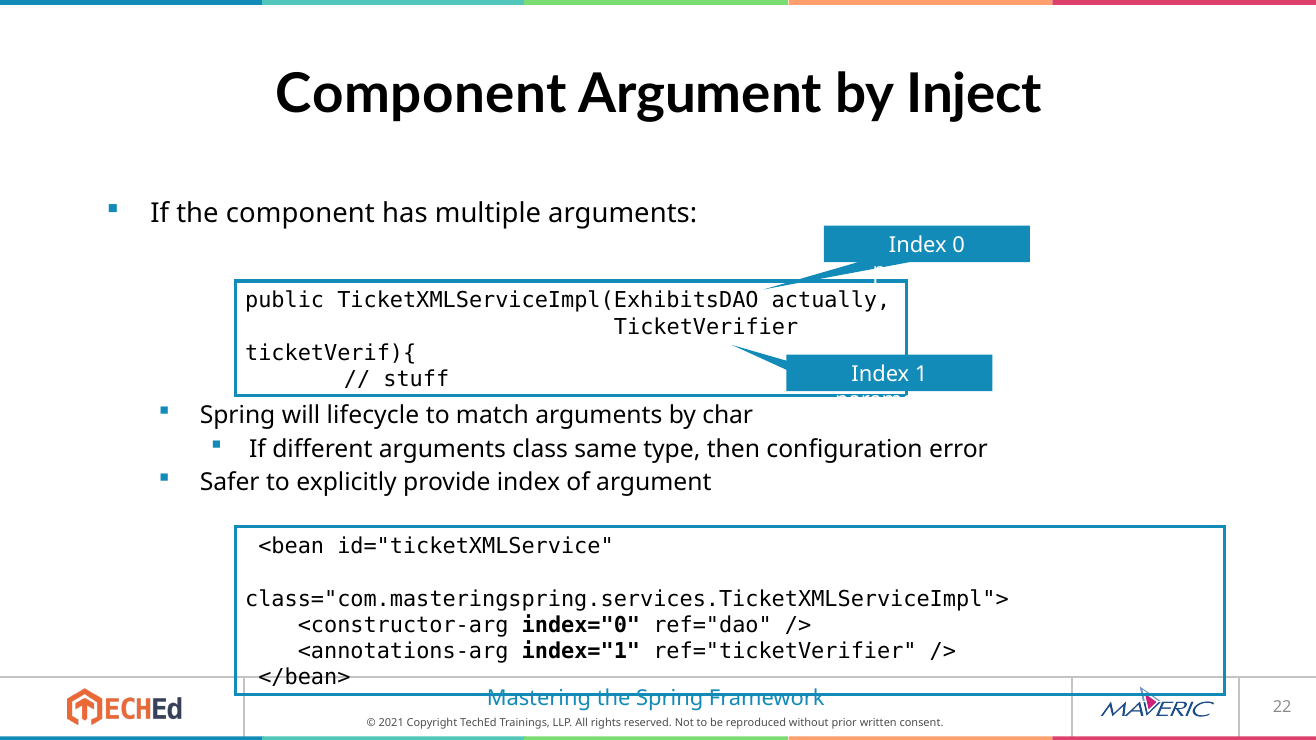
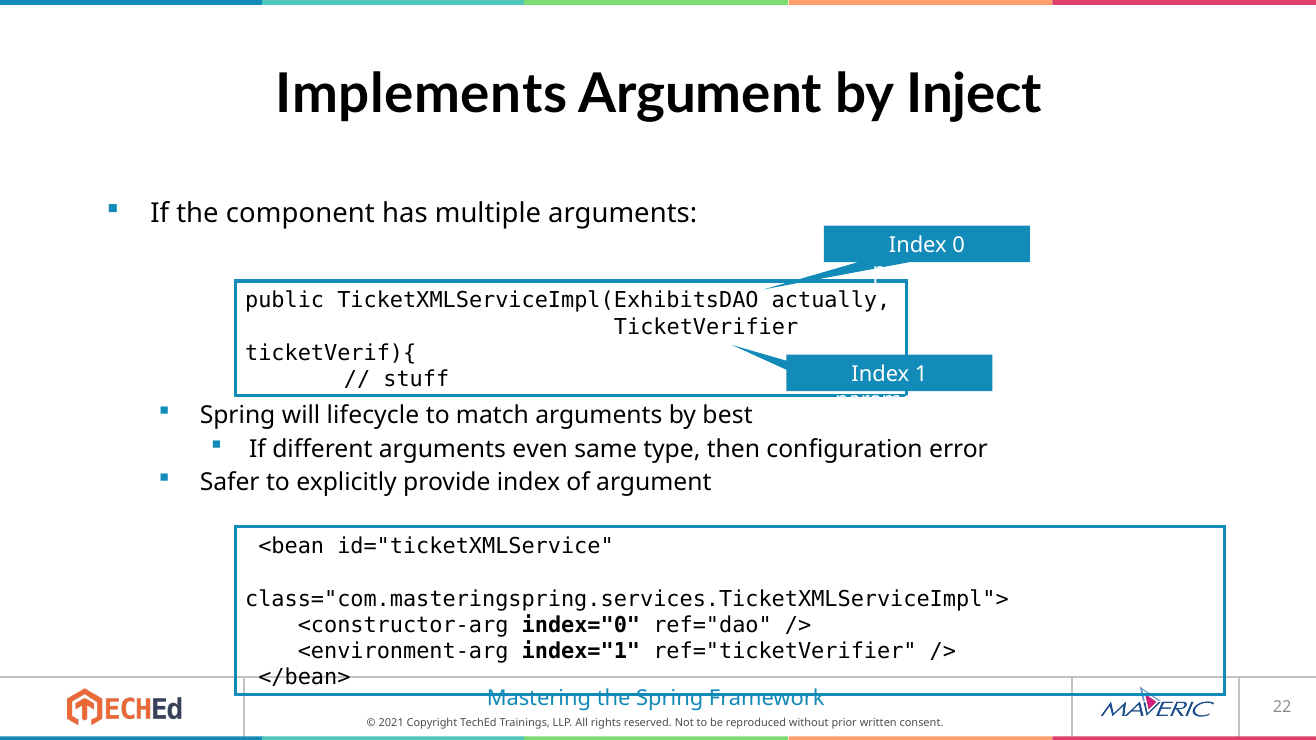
Component: Component -> Implements (421, 94)
char: char -> best (728, 416)
class: class -> even (540, 449)
<annotations-arg: <annotations-arg -> <environment-arg (403, 652)
